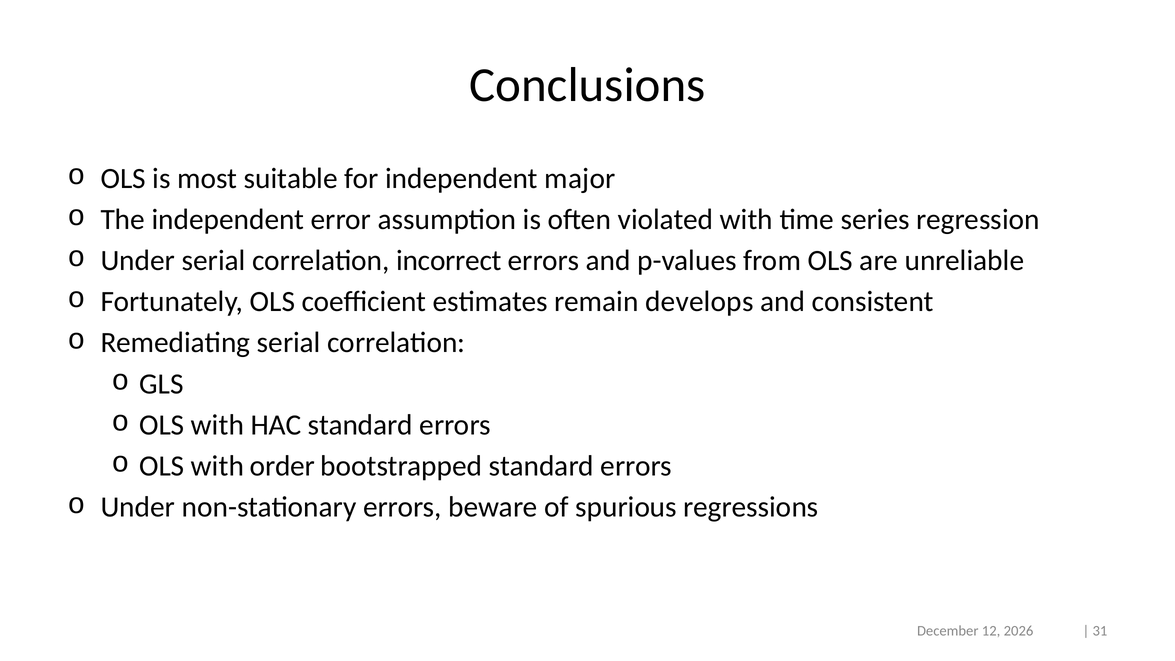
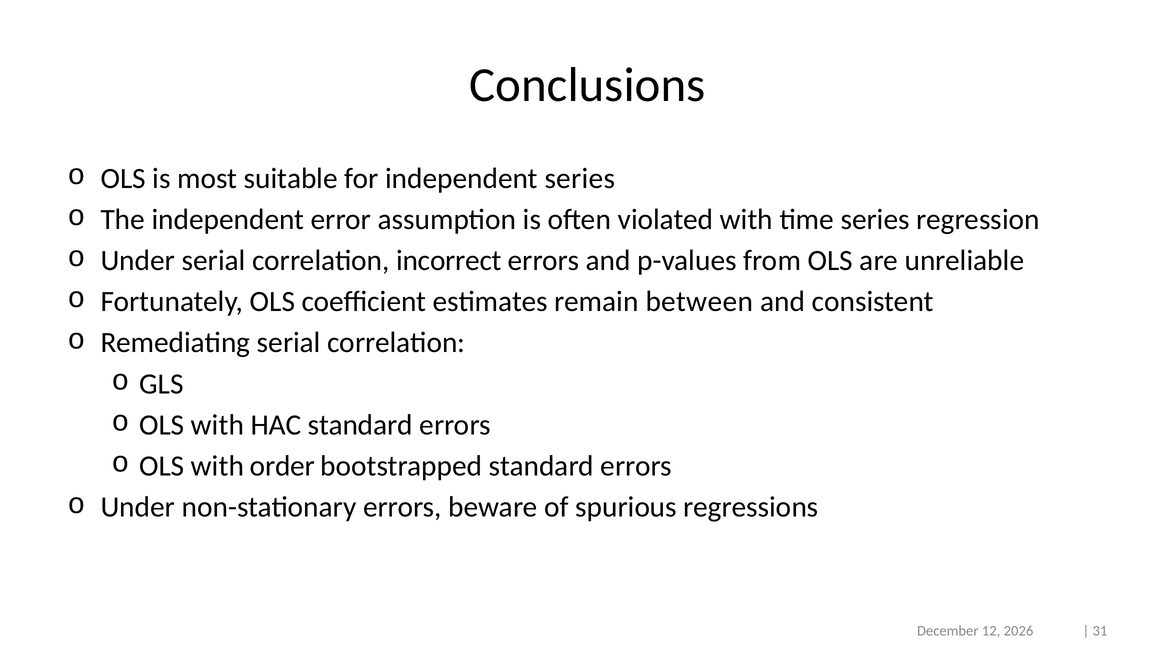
independent major: major -> series (580, 178)
develops: develops -> between (699, 302)
